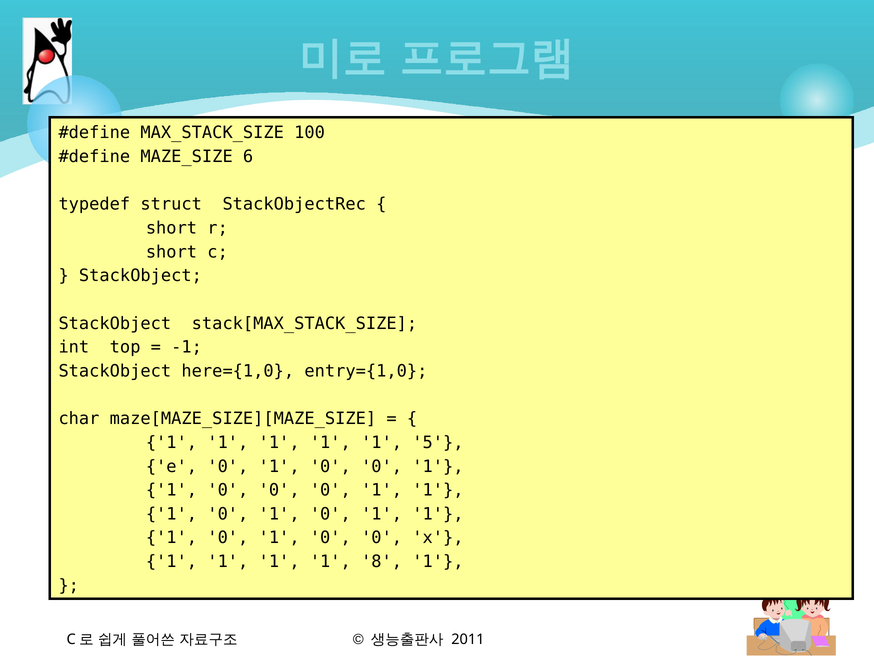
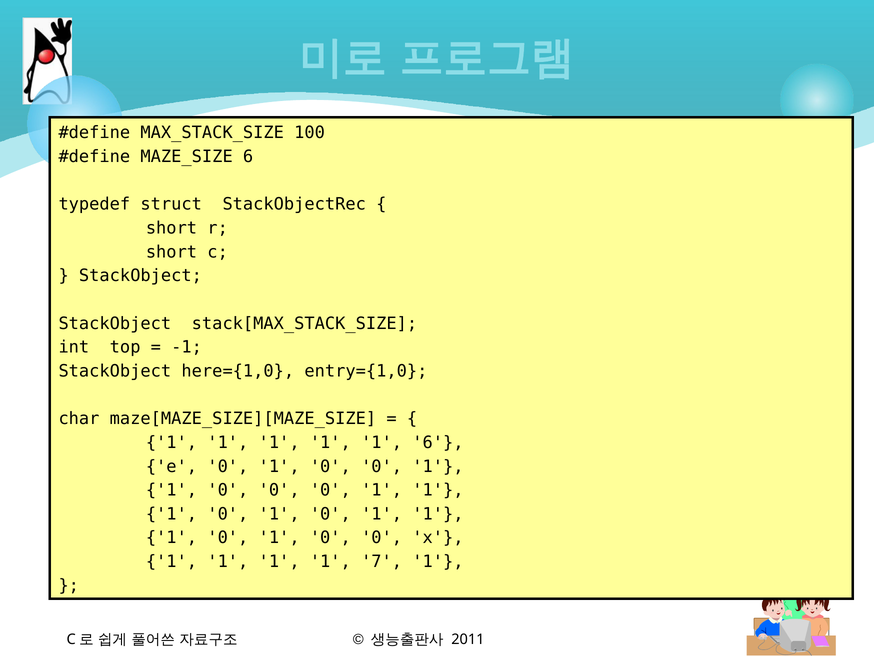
1 5: 5 -> 6 (438, 442)
8: 8 -> 7 (382, 561)
